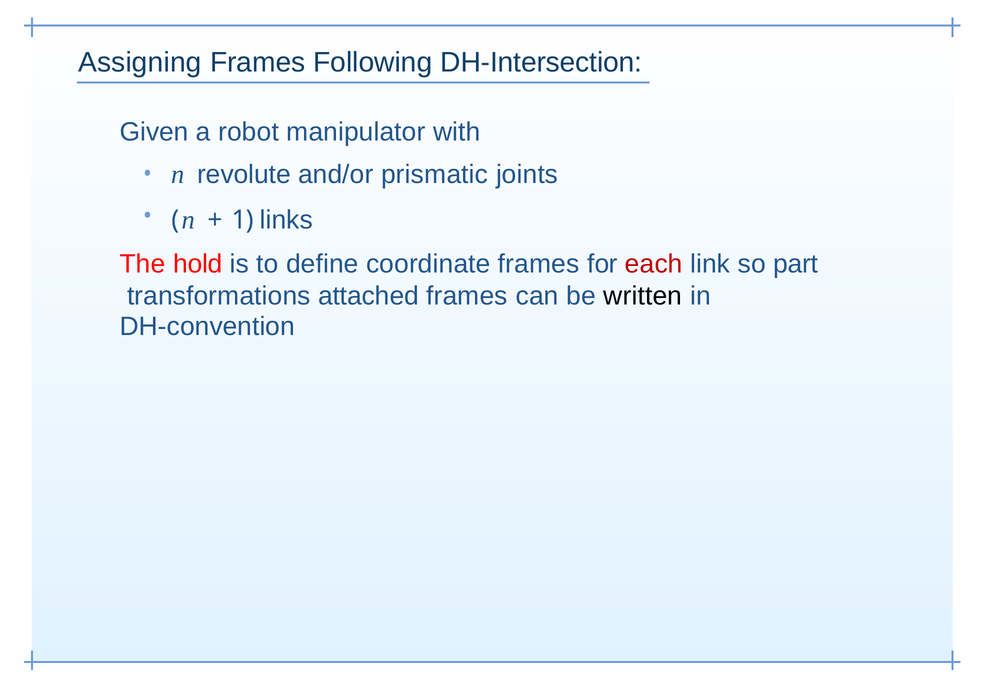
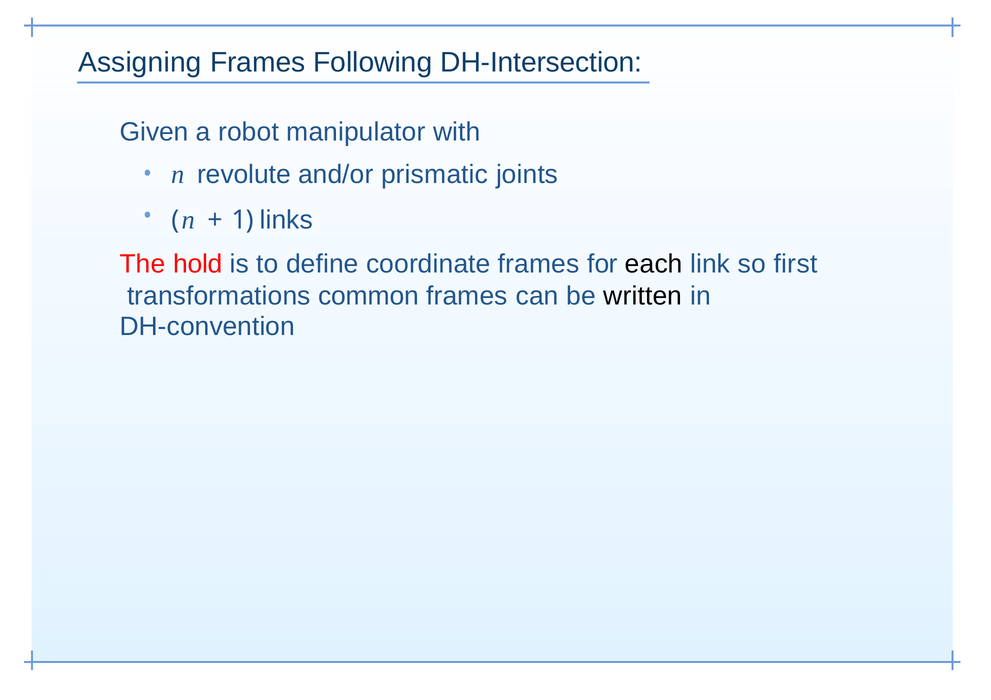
each colour: red -> black (654, 264)
part: part -> first (796, 264)
attached: attached -> common (369, 296)
